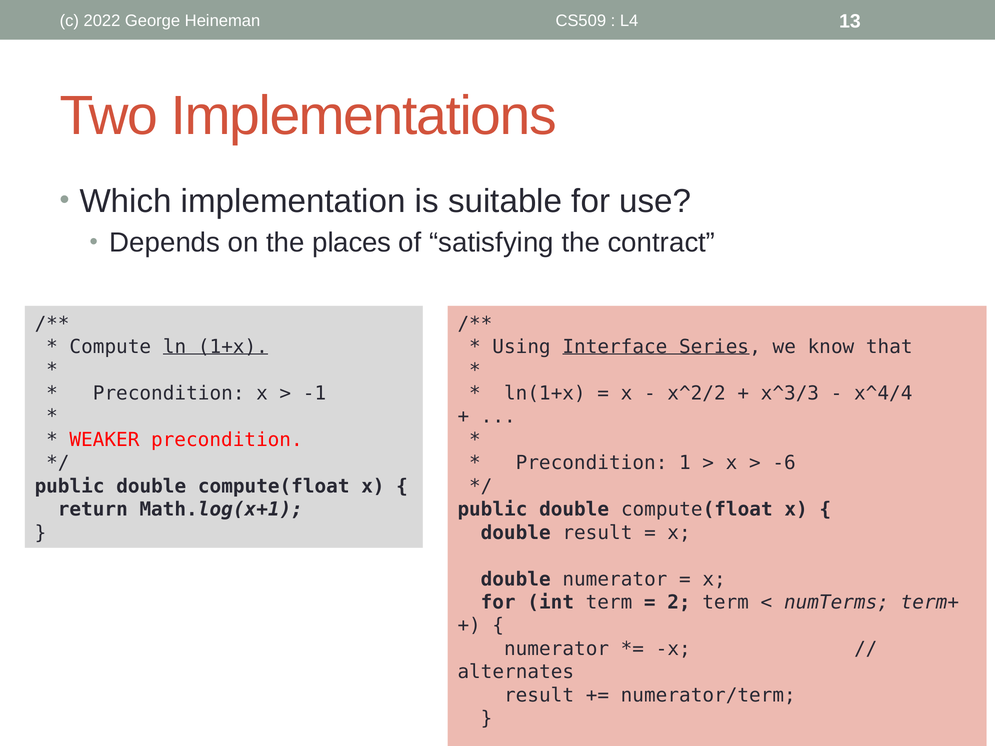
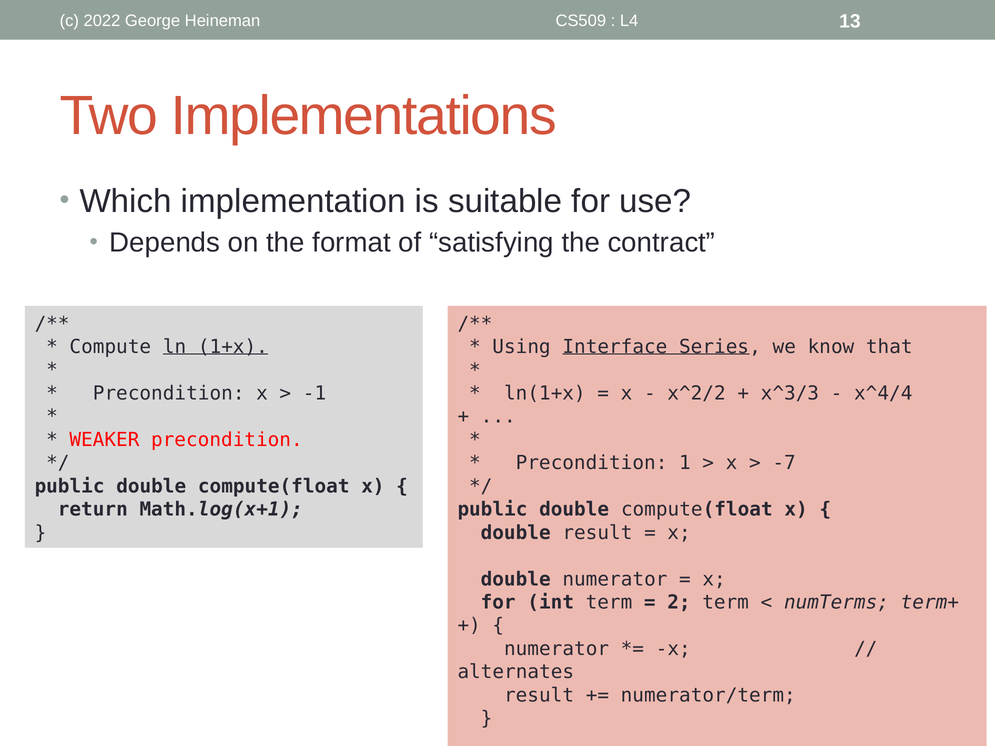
places: places -> format (352, 243)
-6: -6 -> -7 (784, 463)
